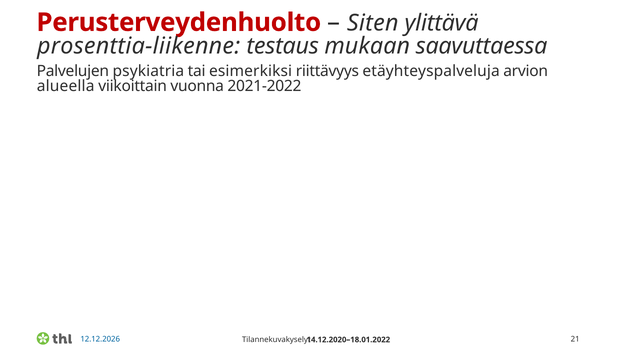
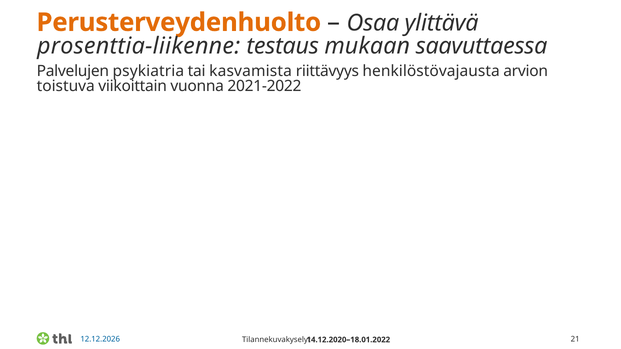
Perusterveydenhuolto colour: red -> orange (179, 22)
Siten: Siten -> Osaa (373, 23)
esimerkiksi: esimerkiksi -> kasvamista (251, 71)
etäyhteyspalveluja: etäyhteyspalveluja -> henkilöstövajausta (431, 71)
alueella: alueella -> toistuva (66, 86)
